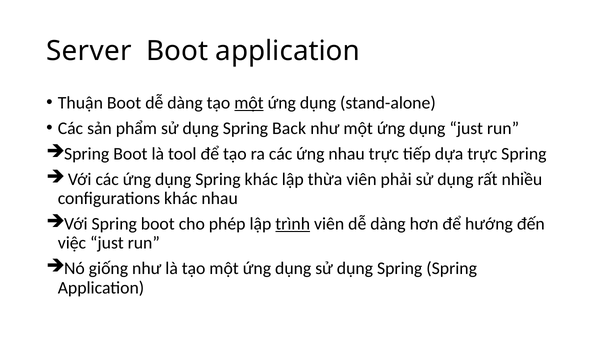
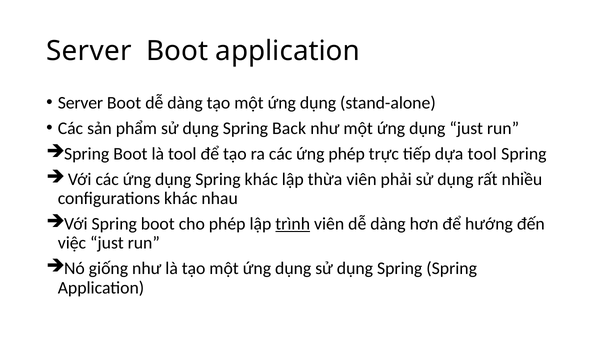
Thuận: Thuận -> Server (80, 103)
một underline: present -> none (249, 103)
ứng nhau: nhau -> phép (347, 154)
dựa trực: trực -> tool (482, 154)
